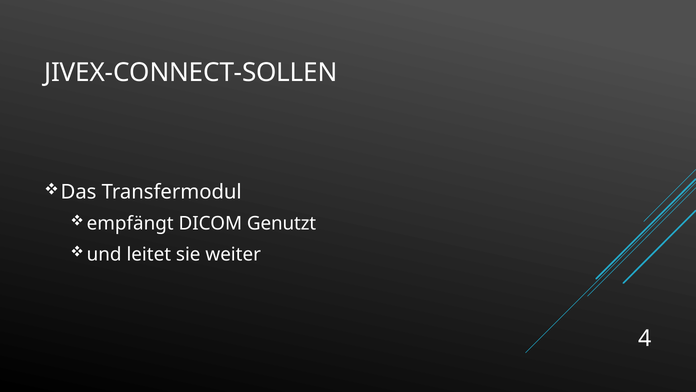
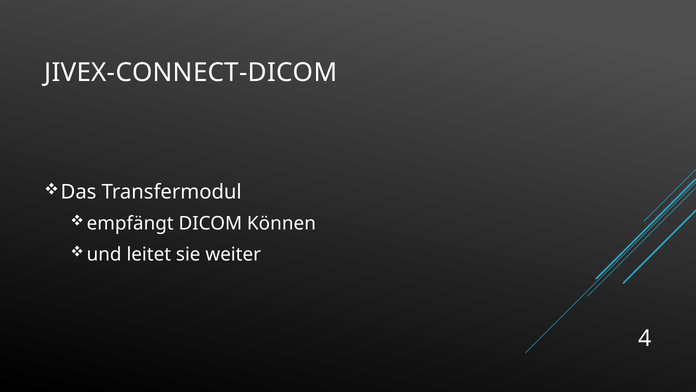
JIVEX-CONNECT-SOLLEN: JIVEX-CONNECT-SOLLEN -> JIVEX-CONNECT-DICOM (191, 73)
Genutzt: Genutzt -> Können (281, 223)
